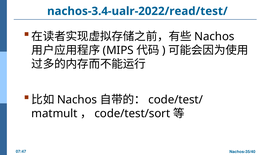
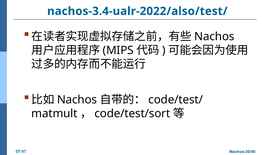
nachos-3.4-ualr-2022/read/test/: nachos-3.4-ualr-2022/read/test/ -> nachos-3.4-ualr-2022/also/test/ (137, 11)
